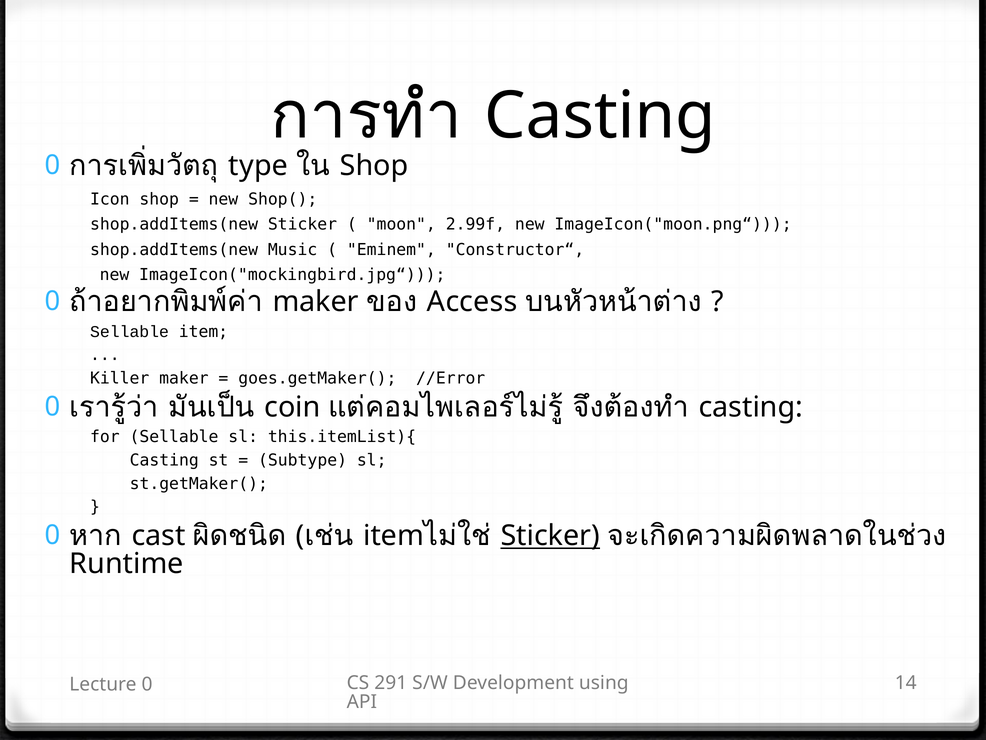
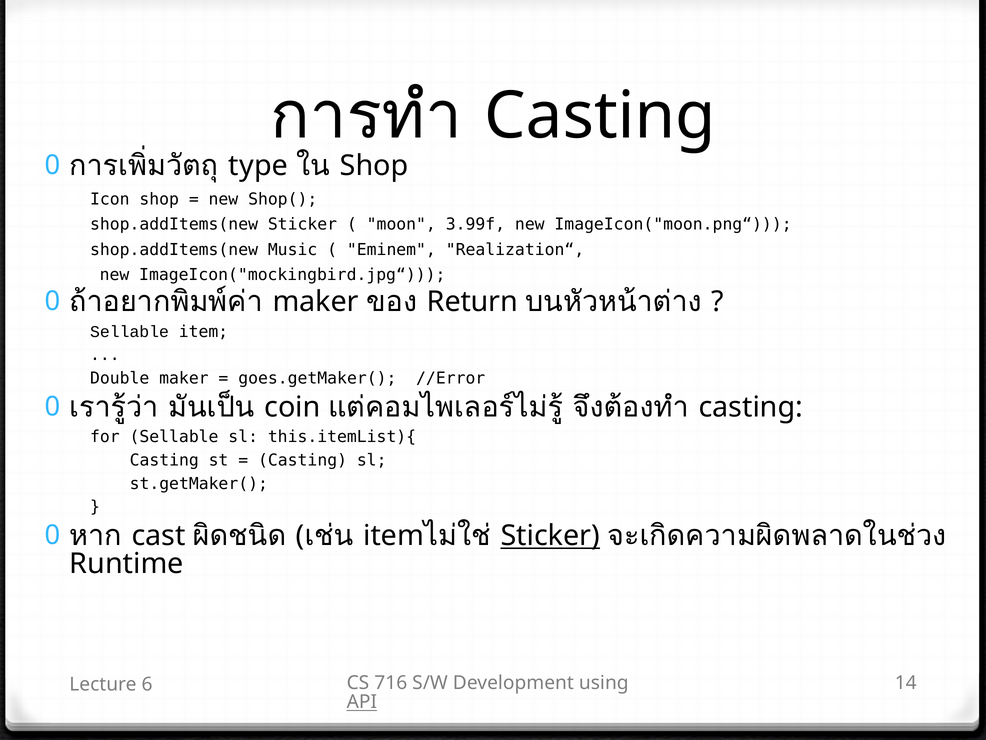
2.99f: 2.99f -> 3.99f (475, 224)
Constructor“: Constructor“ -> Realization“ (515, 249)
Access: Access -> Return (472, 302)
Killer: Killer -> Double (120, 378)
Subtype: Subtype -> Casting (303, 460)
291: 291 -> 716 (391, 682)
Lecture 0: 0 -> 6 (147, 684)
API underline: none -> present (362, 702)
